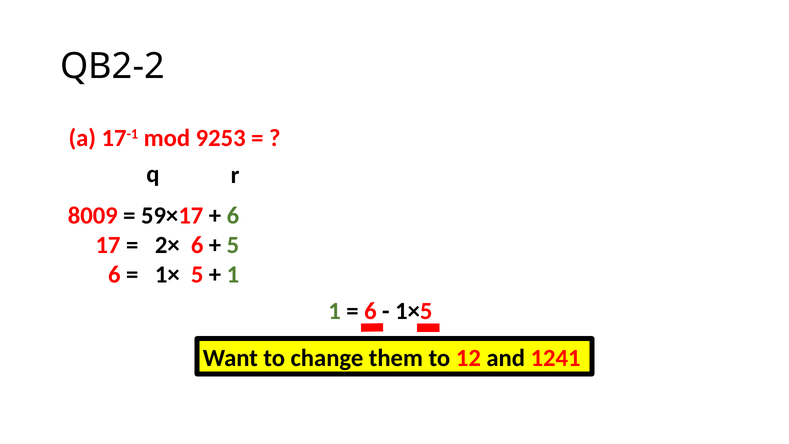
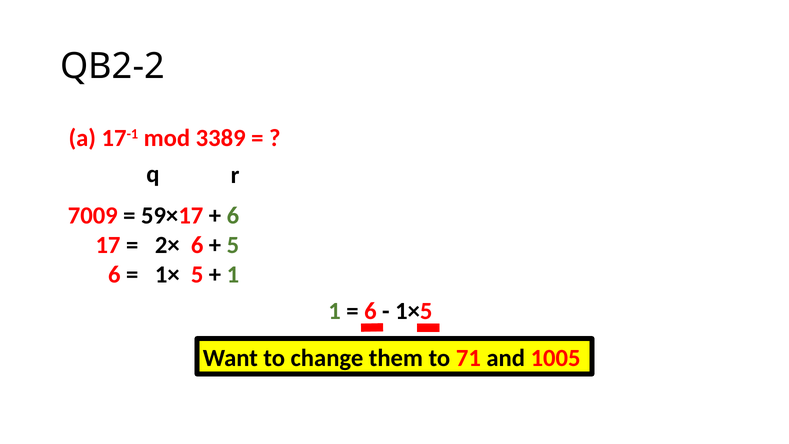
9253: 9253 -> 3389 (221, 138)
8009: 8009 -> 7009 (93, 216)
12: 12 -> 71 (468, 358)
1241: 1241 -> 1005 (556, 358)
